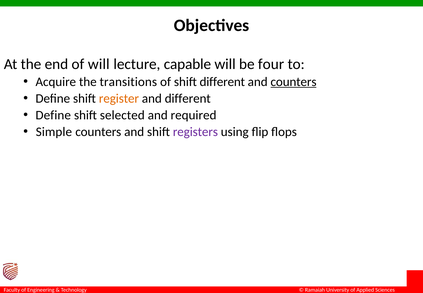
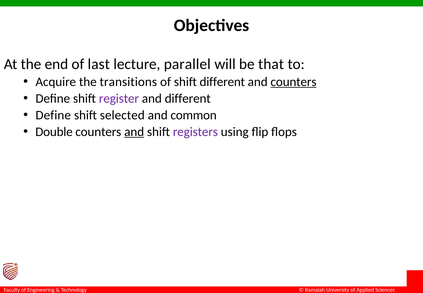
of will: will -> last (99, 64)
capable: capable -> parallel (187, 64)
four: four -> that (271, 64)
register colour: orange -> purple (119, 98)
required: required -> common (194, 115)
Simple: Simple -> Double (54, 132)
and underline: none -> present (134, 132)
